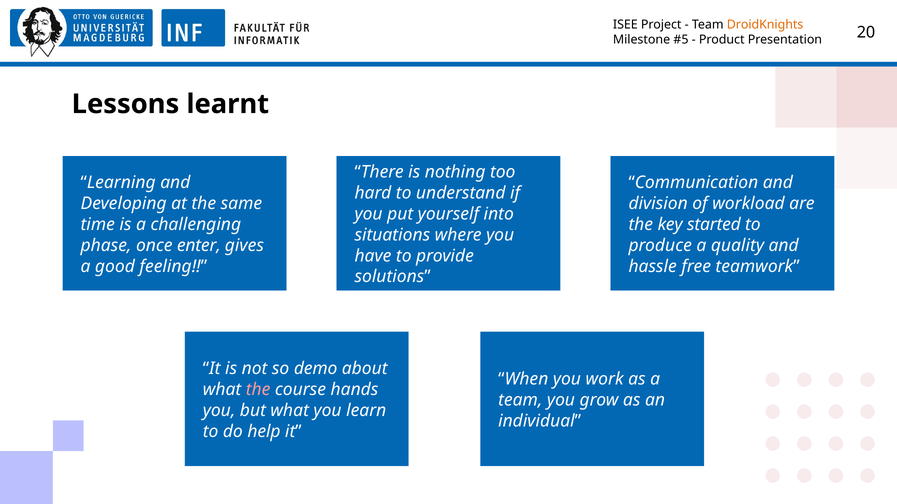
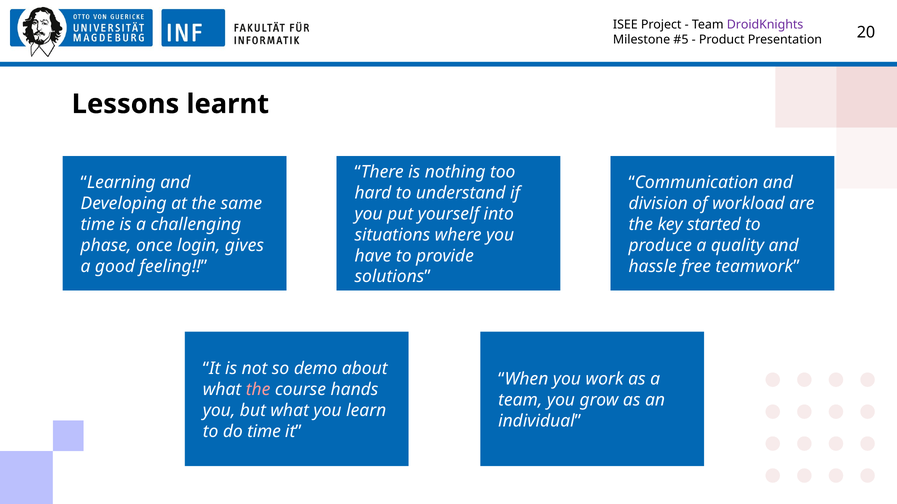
DroidKnights colour: orange -> purple (765, 25)
enter: enter -> login (199, 246)
do help: help -> time (264, 432)
